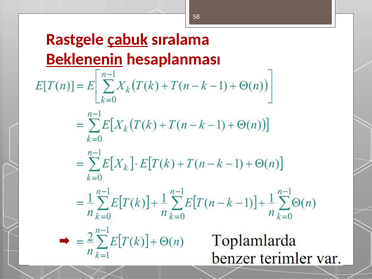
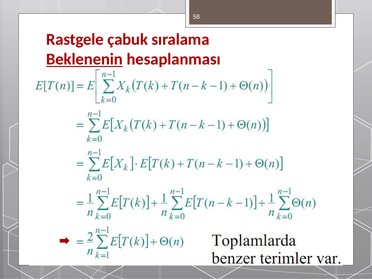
çabuk underline: present -> none (128, 39)
